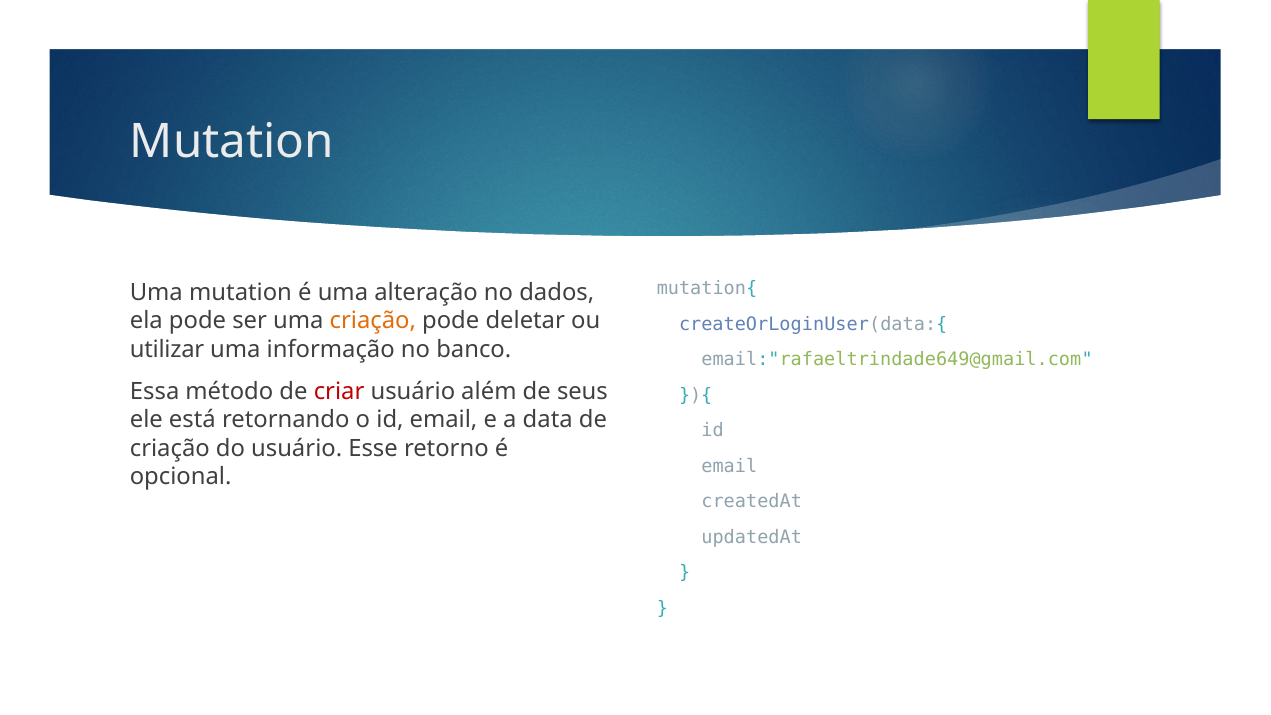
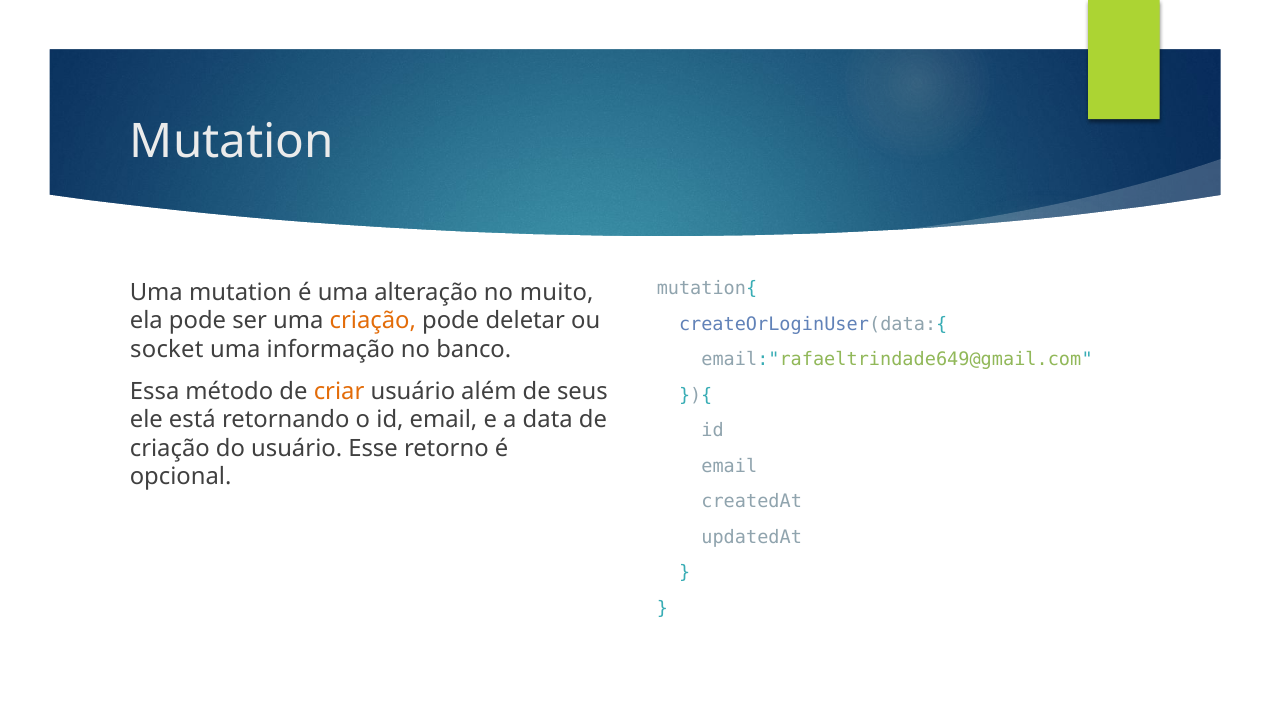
dados: dados -> muito (557, 292)
utilizar: utilizar -> socket (167, 349)
criar colour: red -> orange (339, 391)
